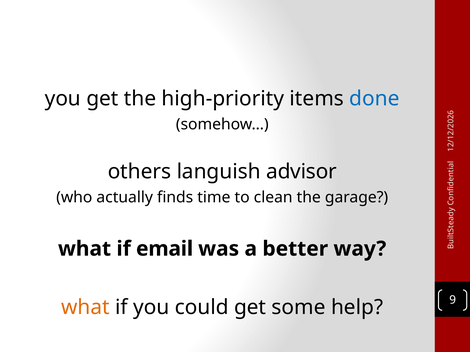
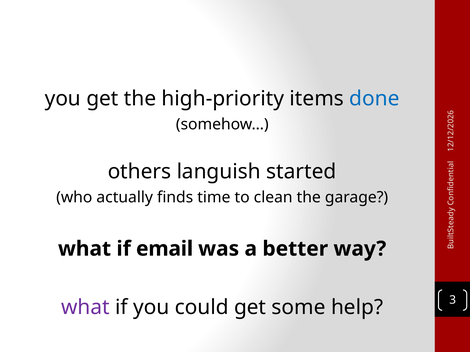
advisor: advisor -> started (301, 172)
what colour: orange -> purple (85, 308)
9: 9 -> 3 (453, 300)
